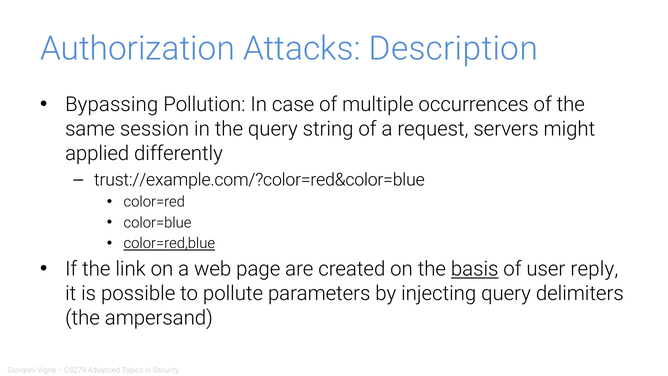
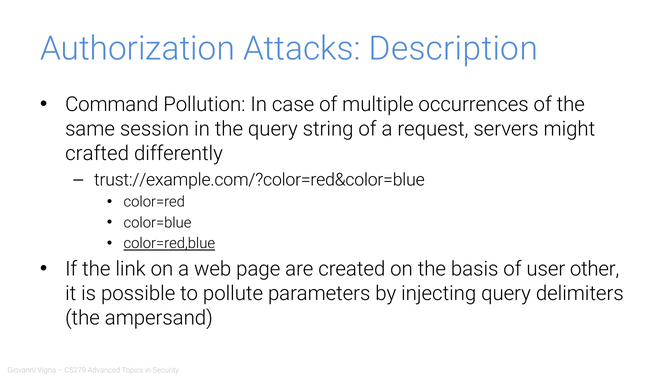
Bypassing: Bypassing -> Command (112, 105)
applied: applied -> crafted (97, 154)
basis underline: present -> none (475, 269)
reply: reply -> other (595, 269)
